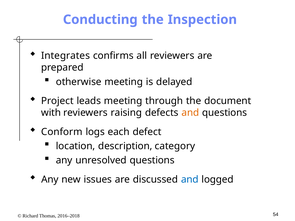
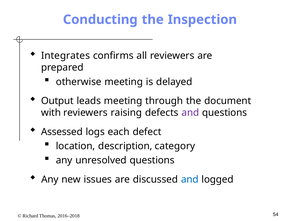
Project: Project -> Output (57, 101)
and colour: orange -> purple (190, 113)
Conform: Conform -> Assessed (62, 132)
